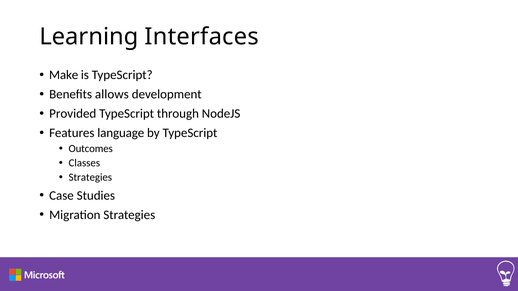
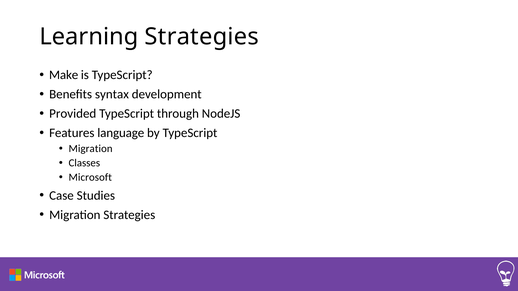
Learning Interfaces: Interfaces -> Strategies (202, 37)
allows: allows -> syntax (112, 94)
Outcomes: Outcomes -> Migration (91, 149)
Strategies: Strategies -> Microsoft (90, 177)
